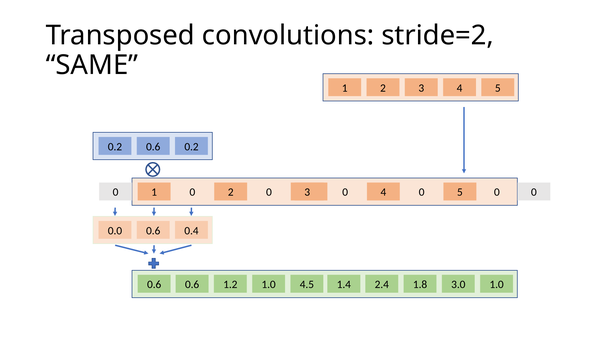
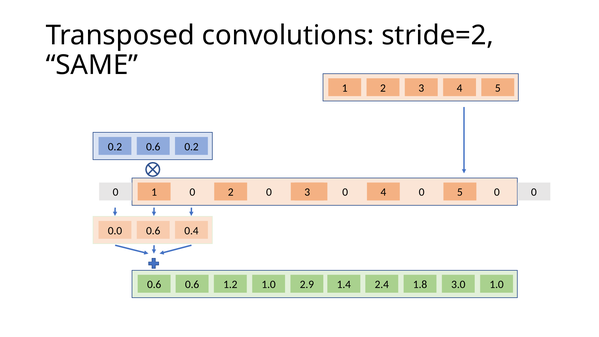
4.5: 4.5 -> 2.9 (307, 285)
